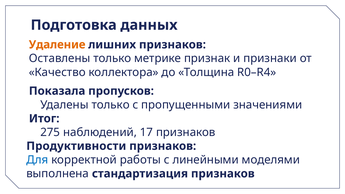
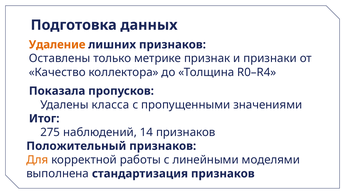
Удалены только: только -> класса (111, 105)
17: 17 -> 14 (146, 132)
Продуктивности: Продуктивности -> Положительный (76, 146)
Для colour: blue -> orange (37, 160)
